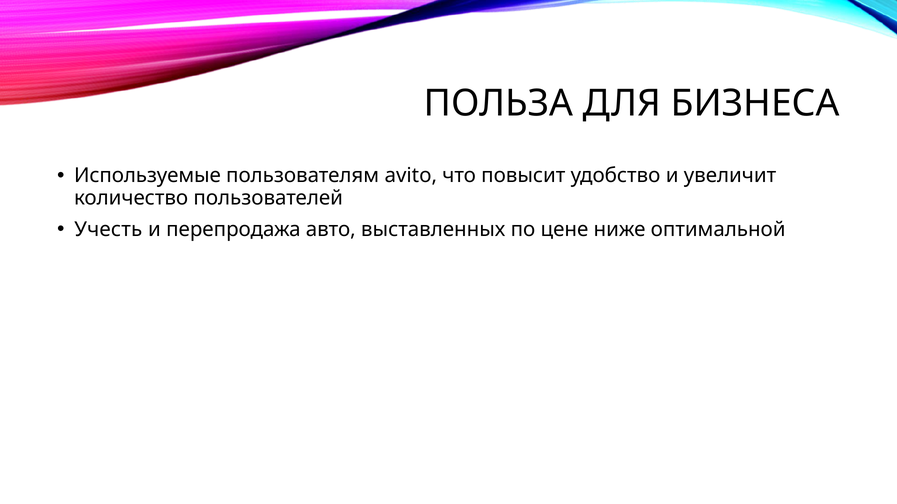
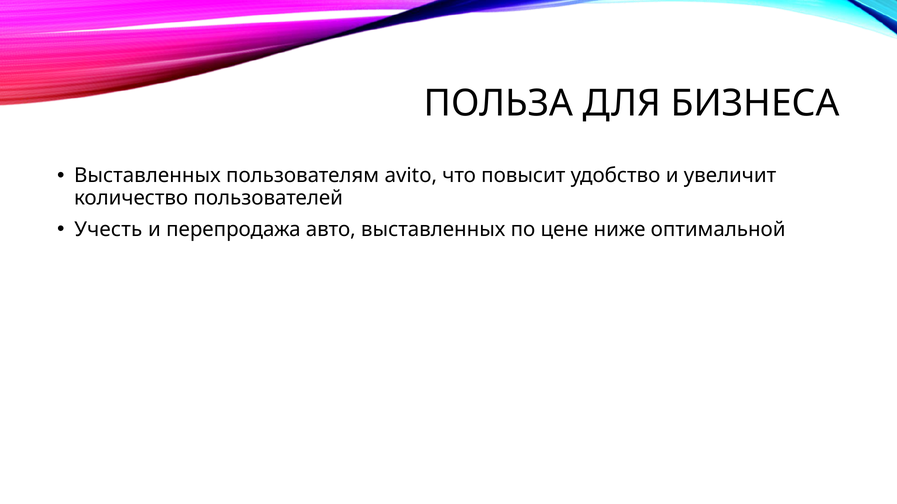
Используемые: Используемые -> Выставленных (147, 176)
